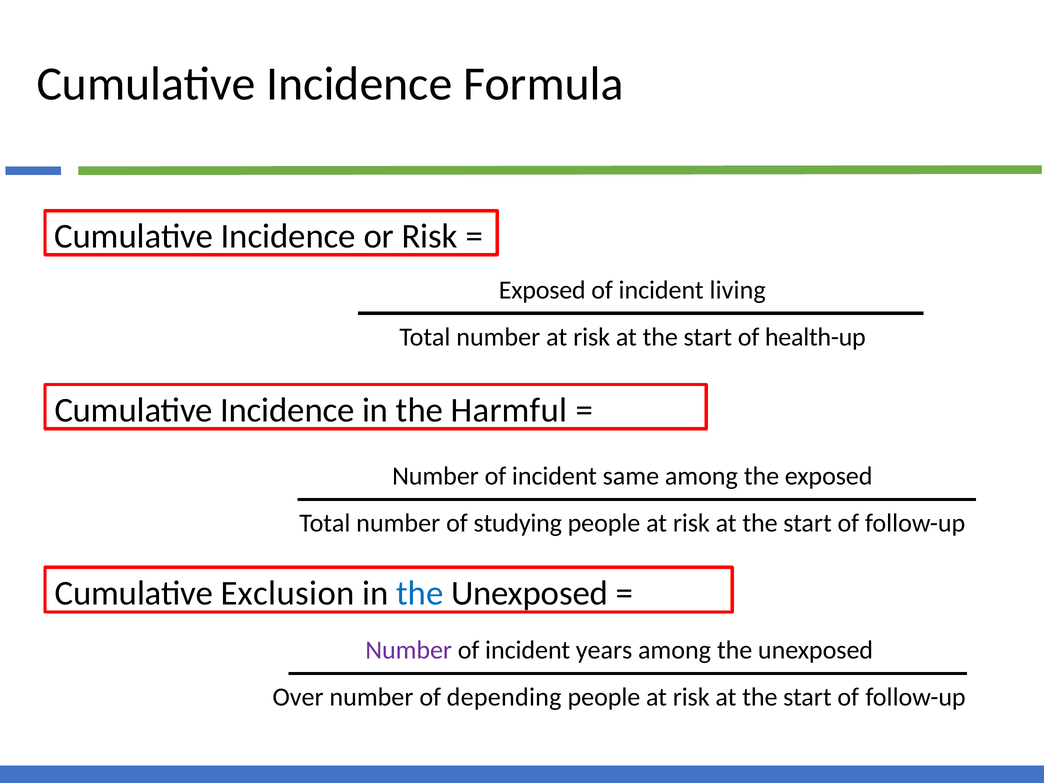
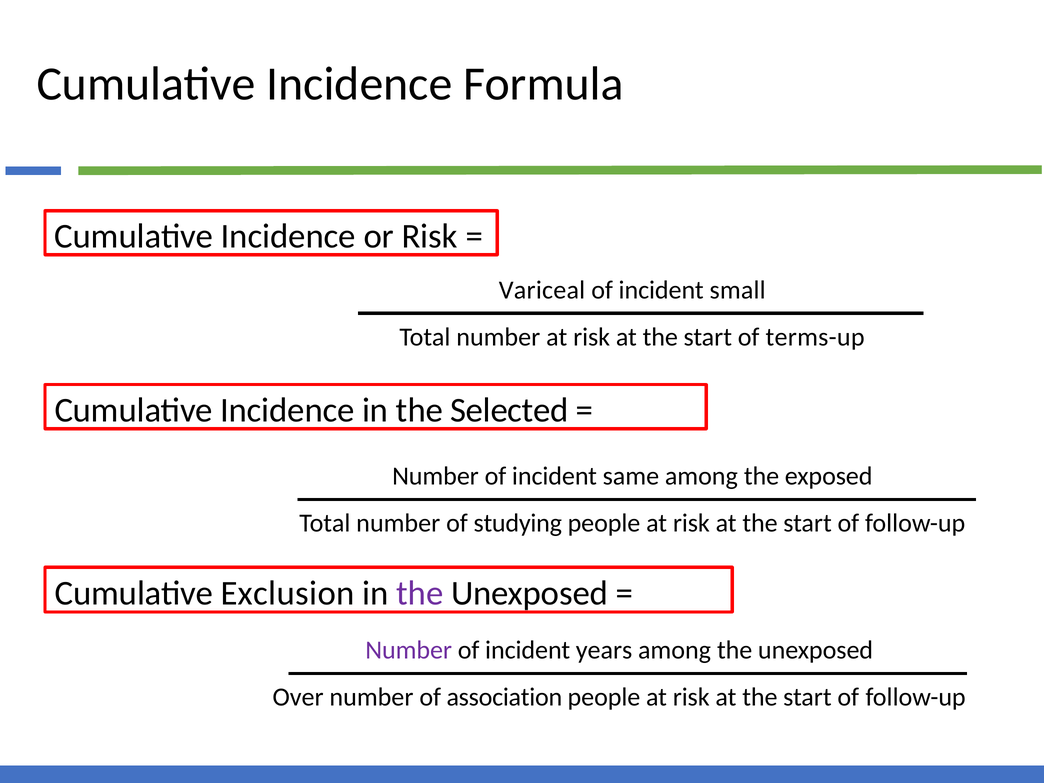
Exposed: Exposed -> Variceal (542, 290)
living: living -> small (738, 290)
health-up: health-up -> terms-up (815, 337)
Harmful: Harmful -> Selected (509, 410)
the colour: blue -> purple (420, 593)
depending: depending -> association (504, 697)
